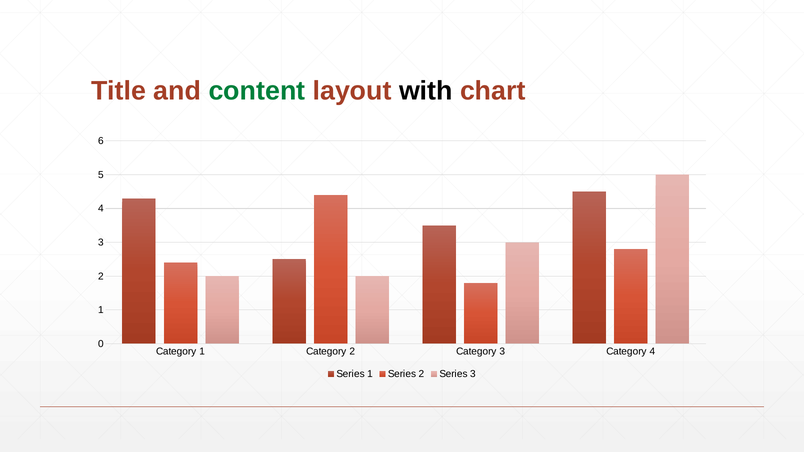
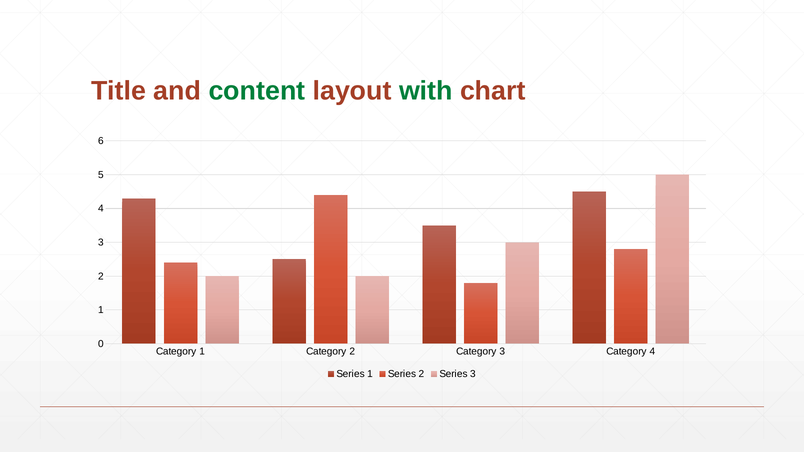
with colour: black -> green (426, 91)
